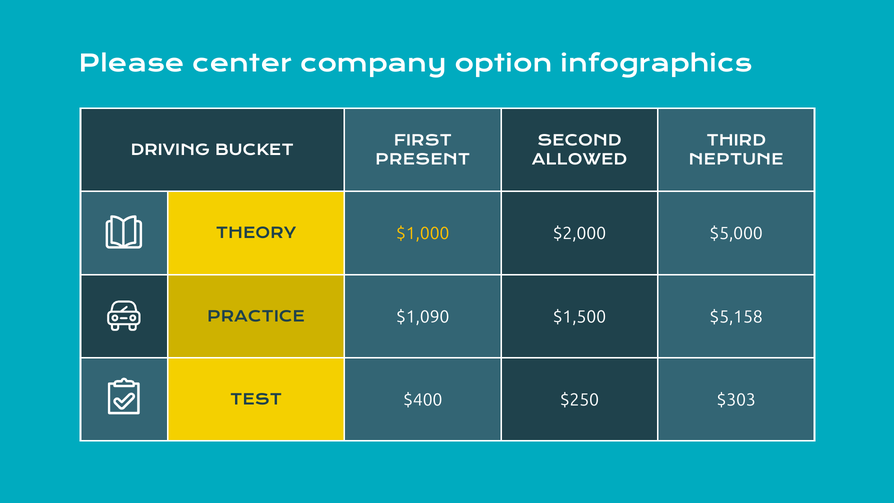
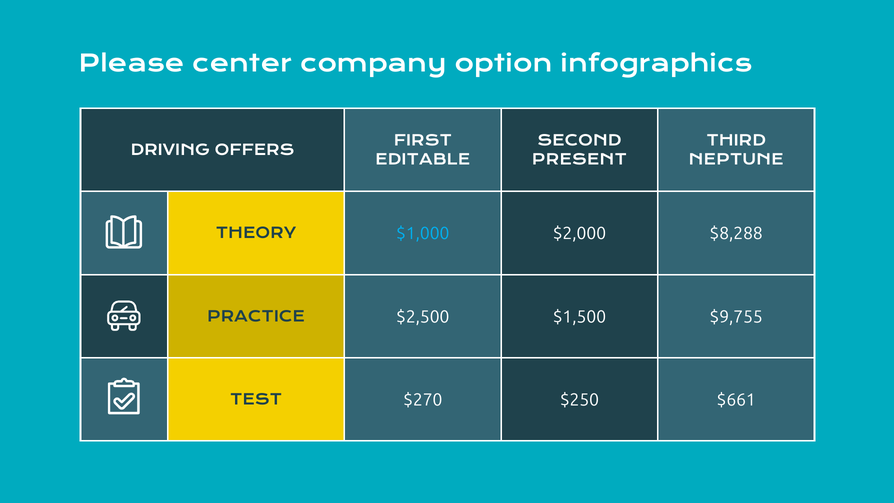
BUCKET: BUCKET -> OFFERS (255, 150)
PRESENT: PRESENT -> EDITABLE (423, 160)
ALLOWED: ALLOWED -> PRESENT (579, 160)
$1,000 colour: yellow -> light blue (423, 234)
$5,000: $5,000 -> $8,288 (736, 234)
$1,090: $1,090 -> $2,500 (423, 317)
$5,158: $5,158 -> $9,755 (736, 317)
$400: $400 -> $270 (423, 400)
$303: $303 -> $661 (736, 400)
